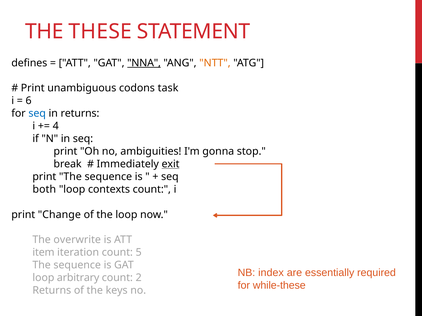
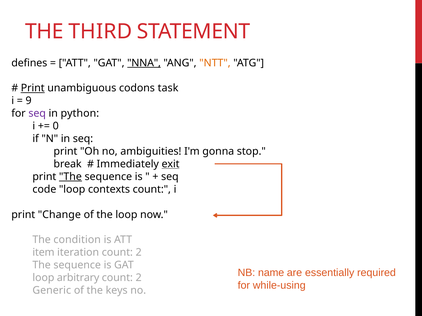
THESE: THESE -> THIRD (100, 32)
Print underline: none -> present (33, 88)
6: 6 -> 9 (29, 101)
seq colour: blue -> purple (37, 114)
in returns: returns -> python (80, 114)
4: 4 -> 0 (56, 126)
The underline: none -> present (70, 177)
both: both -> code (44, 190)
overwrite: overwrite -> condition (77, 240)
iteration count 5: 5 -> 2 (139, 253)
index: index -> name (271, 273)
while-these: while-these -> while-using (279, 286)
Returns: Returns -> Generic (52, 291)
